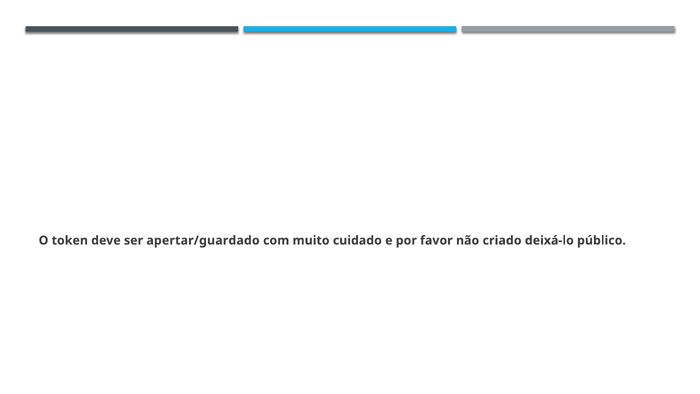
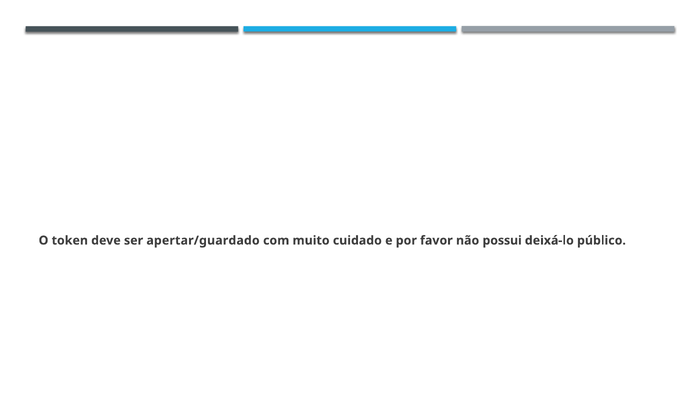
criado: criado -> possui (502, 240)
